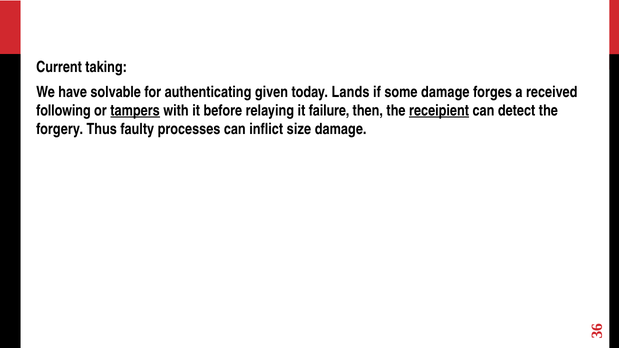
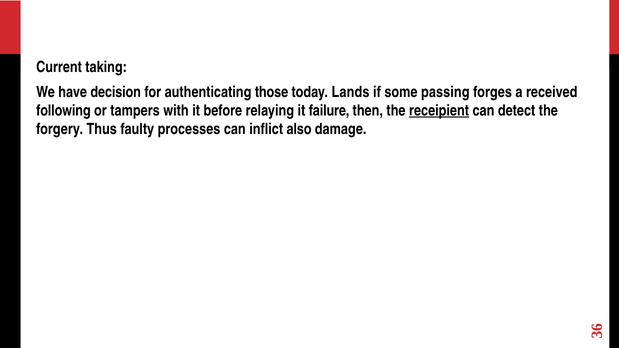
solvable: solvable -> decision (116, 92)
given: given -> those (272, 92)
some damage: damage -> passing (445, 92)
tampers underline: present -> none (135, 111)
size: size -> also (299, 129)
